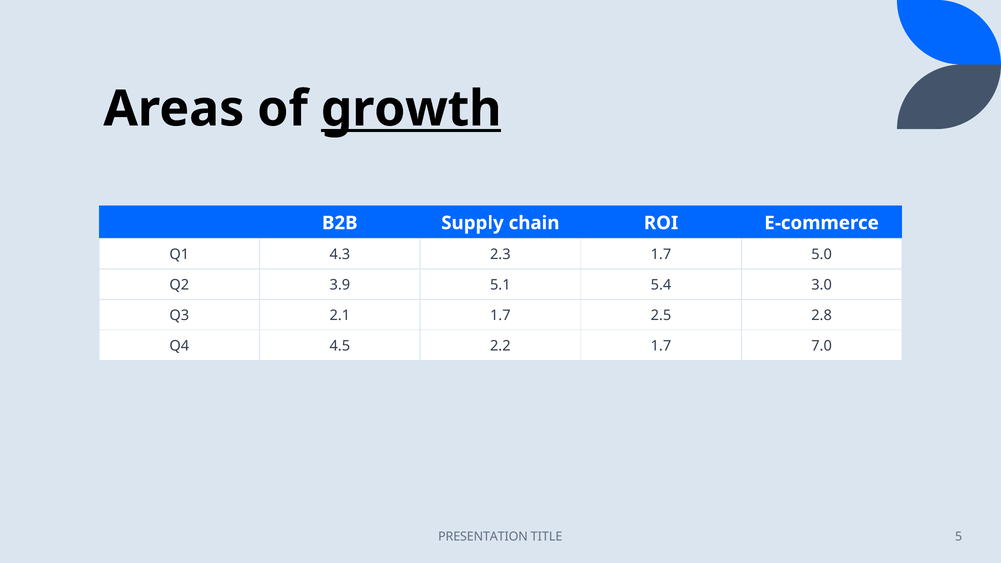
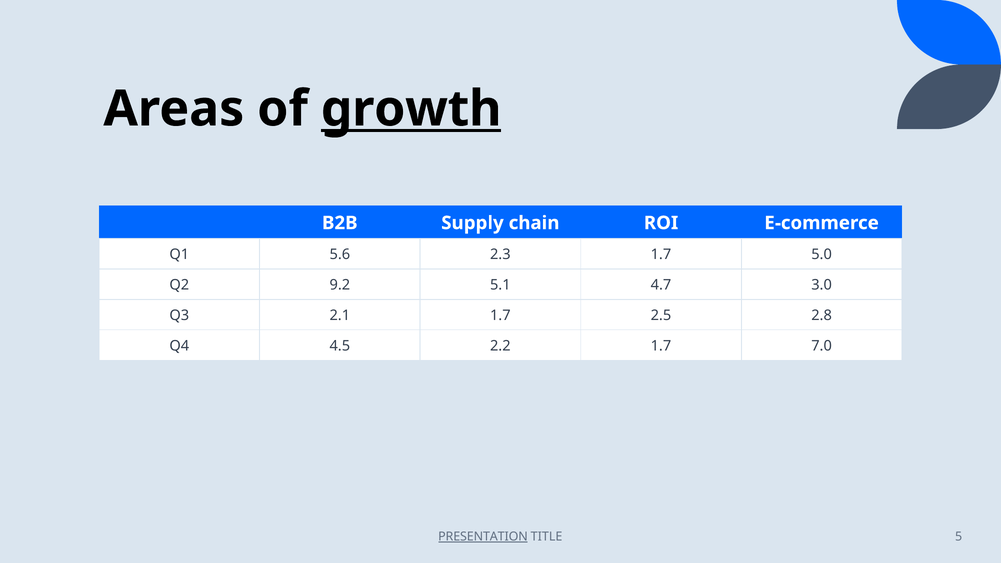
4.3: 4.3 -> 5.6 (340, 255)
3.9: 3.9 -> 9.2 (340, 285)
5.4: 5.4 -> 4.7 (661, 285)
PRESENTATION underline: none -> present (483, 537)
